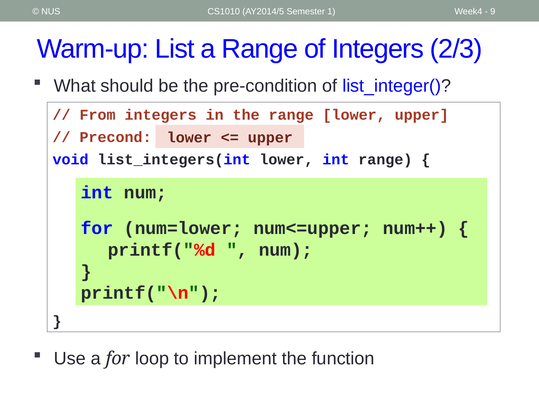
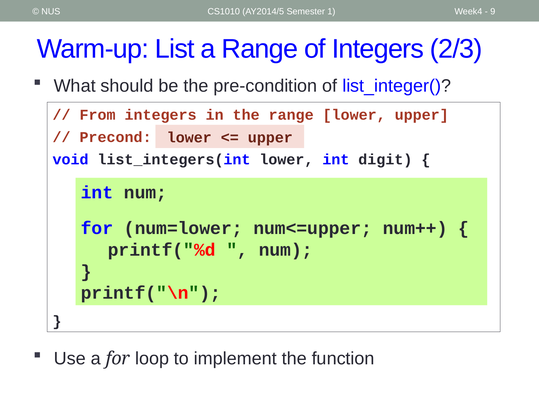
int range: range -> digit (385, 160)
